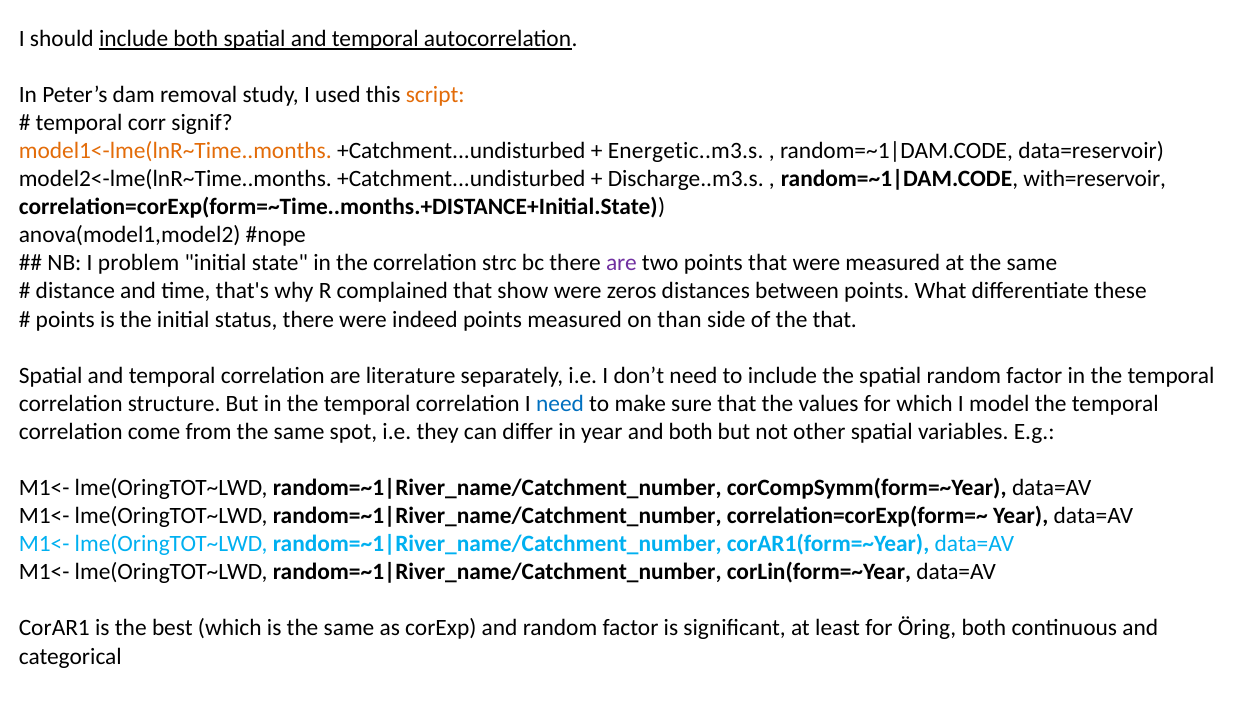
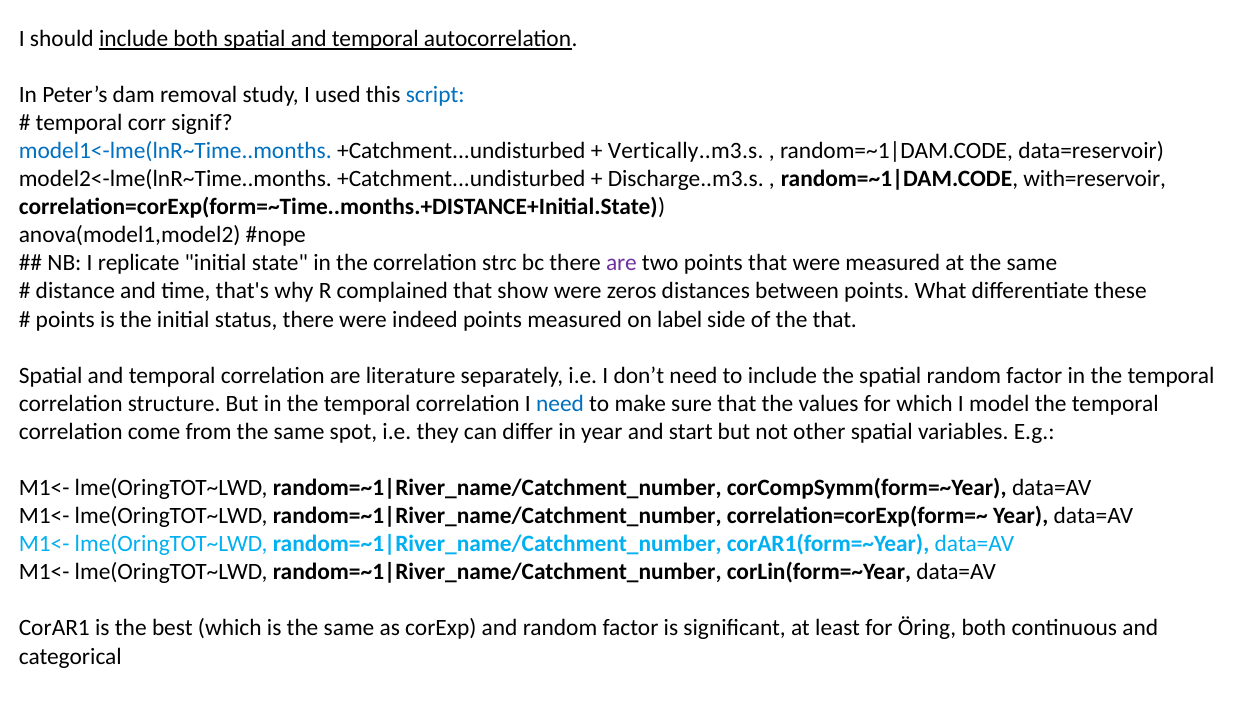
script colour: orange -> blue (435, 95)
model1<-lme(lnR~Time..months colour: orange -> blue (175, 151)
Energetic..m3.s: Energetic..m3.s -> Vertically..m3.s (686, 151)
problem: problem -> replicate (139, 263)
than: than -> label (680, 320)
and both: both -> start (691, 432)
